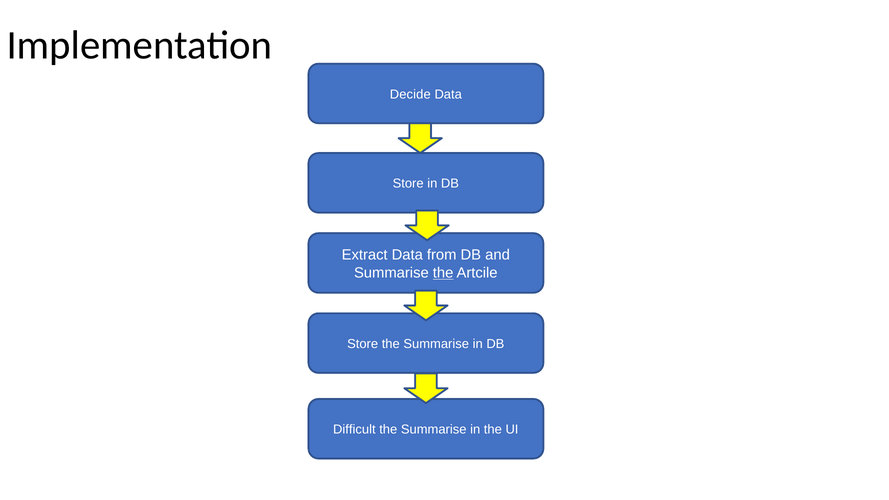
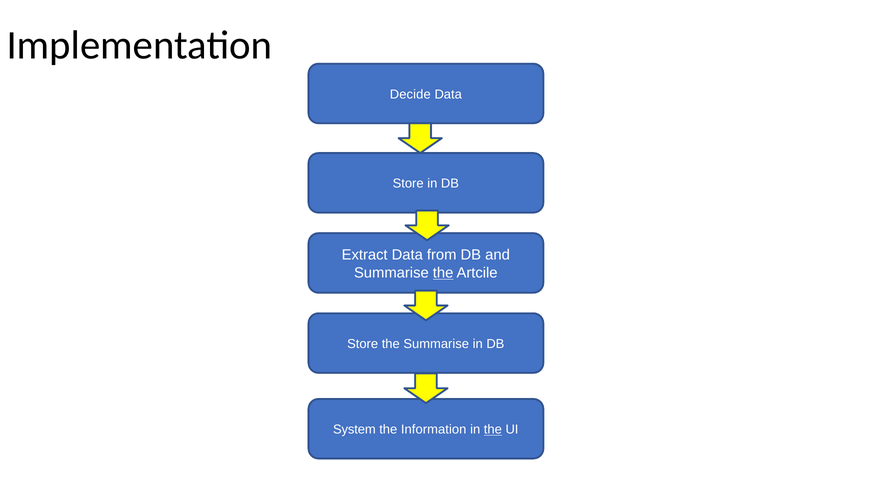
Difficult: Difficult -> System (354, 430)
Summarise: Summarise -> Information (434, 430)
the underline: none -> present (493, 430)
